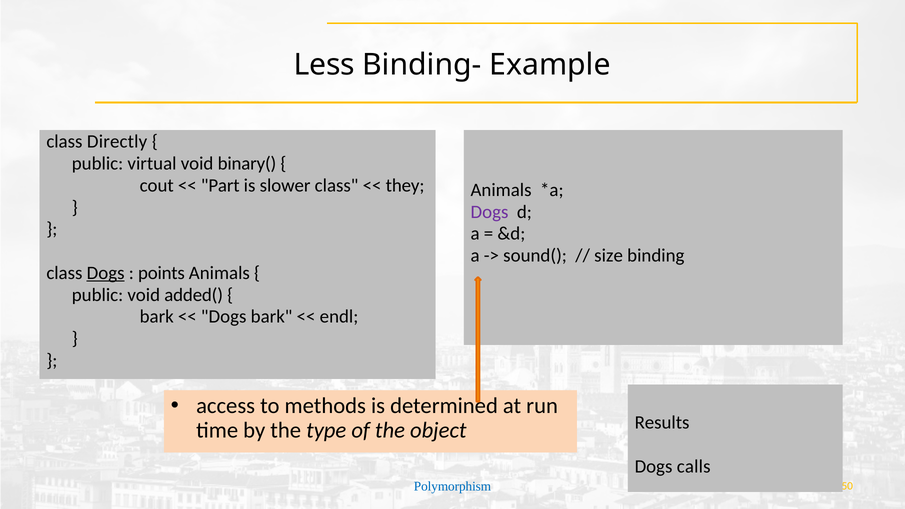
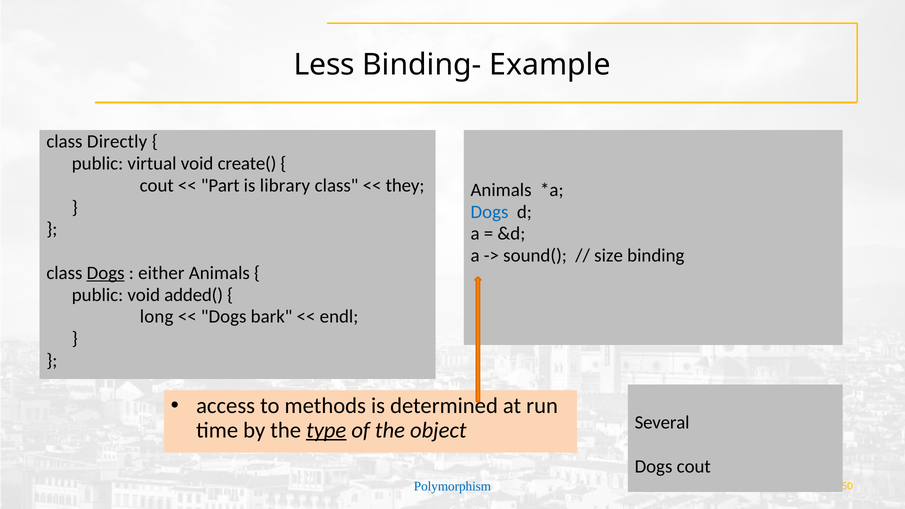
binary(: binary( -> create( (247, 164)
slower: slower -> library (285, 186)
Dogs colour: purple -> blue (489, 212)
points: points -> either (161, 273)
bark: bark -> long (157, 317)
Results: Results -> Several (662, 423)
type underline: none -> present (326, 430)
Dogs calls: calls -> cout (694, 466)
